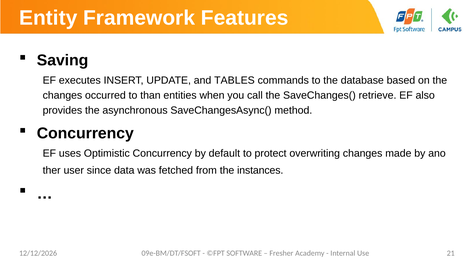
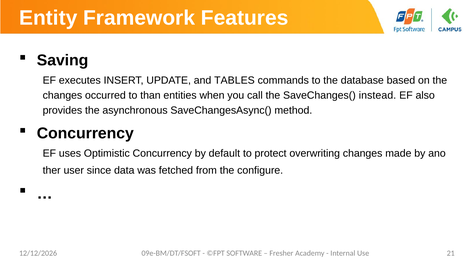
retrieve: retrieve -> instead (377, 96)
instances: instances -> configure (260, 171)
